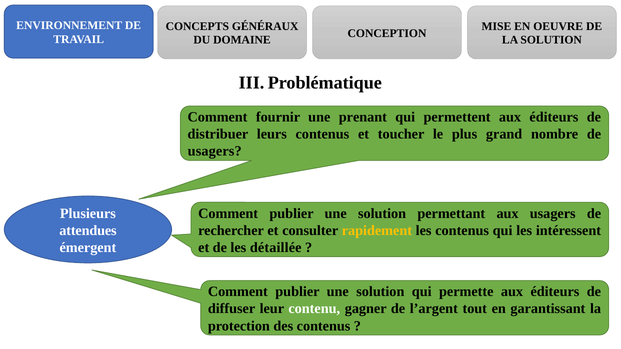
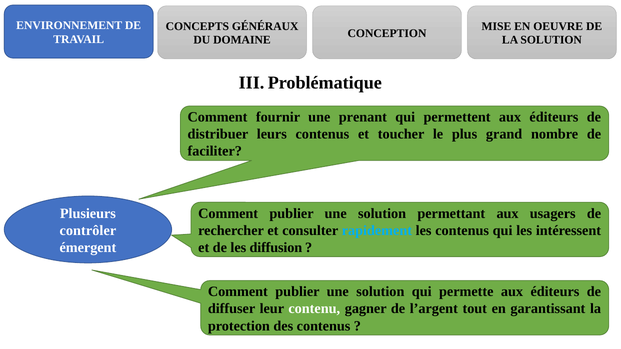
usagers: usagers -> faciliter (215, 151)
attendues: attendues -> contrôler (88, 231)
rapidement colour: yellow -> light blue (377, 231)
détaillée: détaillée -> diffusion (276, 248)
